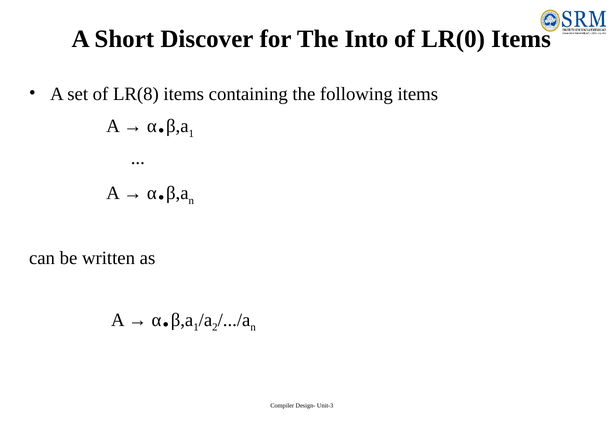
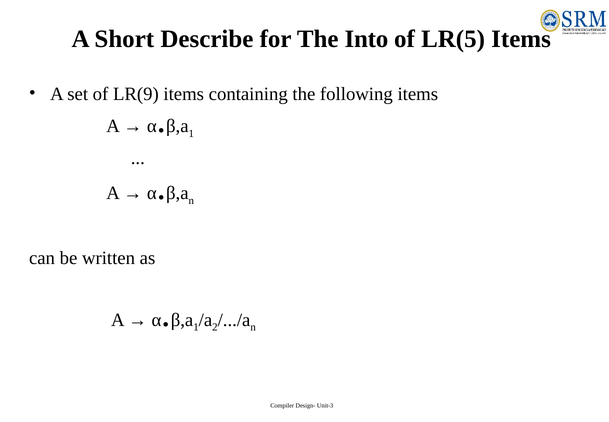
Discover: Discover -> Describe (207, 39)
LR(0: LR(0 -> LR(5 (453, 39)
LR(8: LR(8 -> LR(9 (136, 94)
